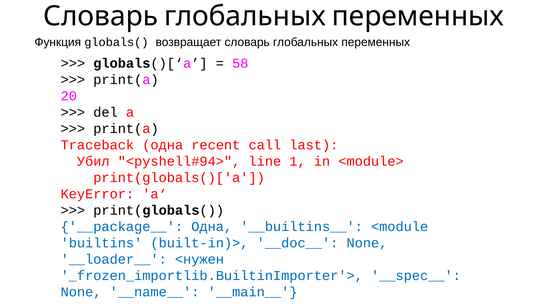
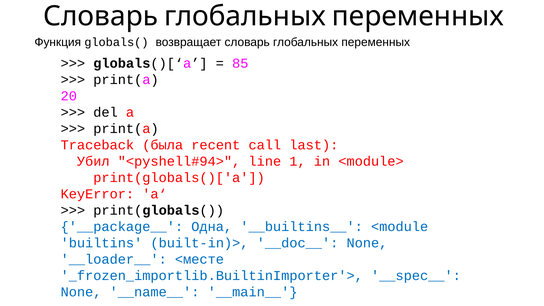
58: 58 -> 85 (240, 63)
Traceback одна: одна -> была (163, 145)
<нужен: <нужен -> <месте (199, 259)
